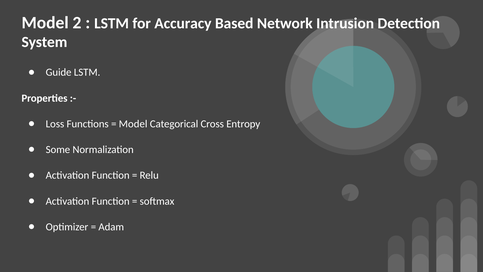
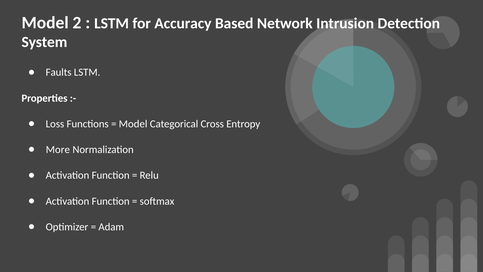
Guide: Guide -> Faults (59, 72)
Some: Some -> More (58, 149)
